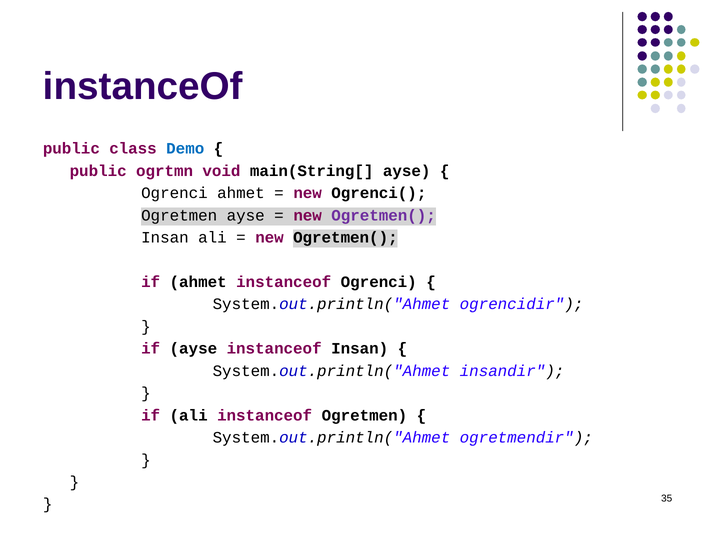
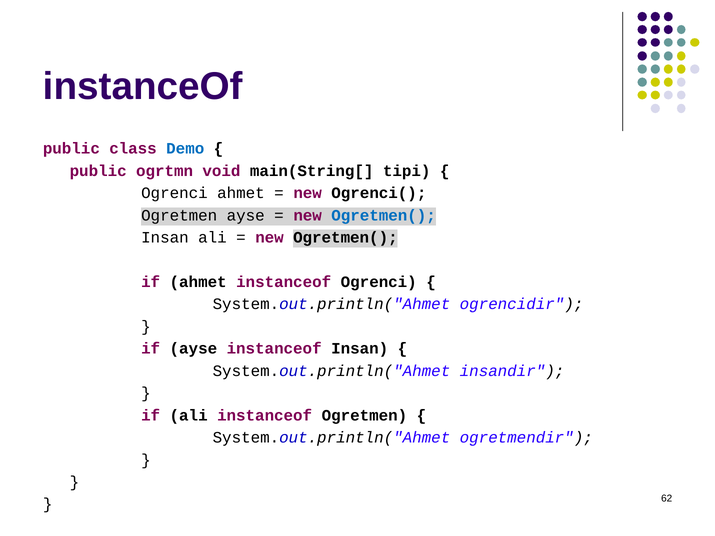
main(String[ ayse: ayse -> tipi (407, 171)
Ogretmen( colour: purple -> blue (384, 215)
35: 35 -> 62 (667, 499)
